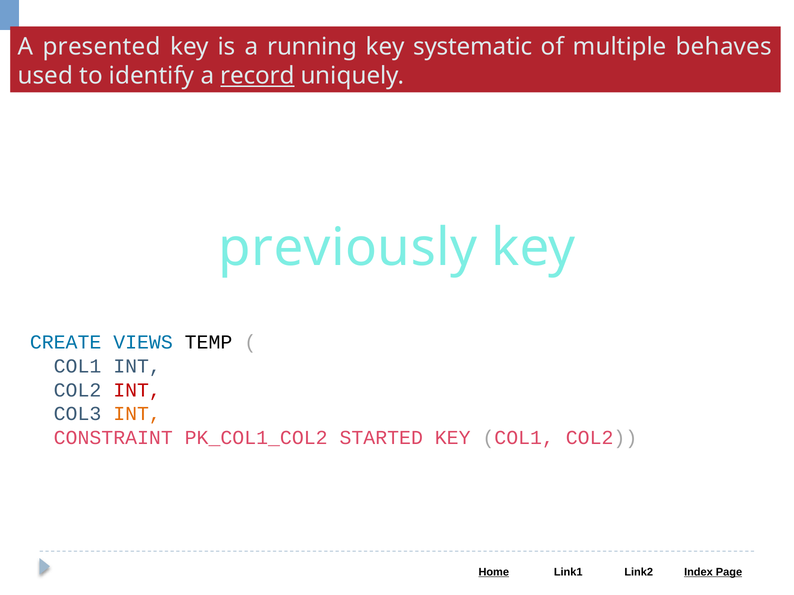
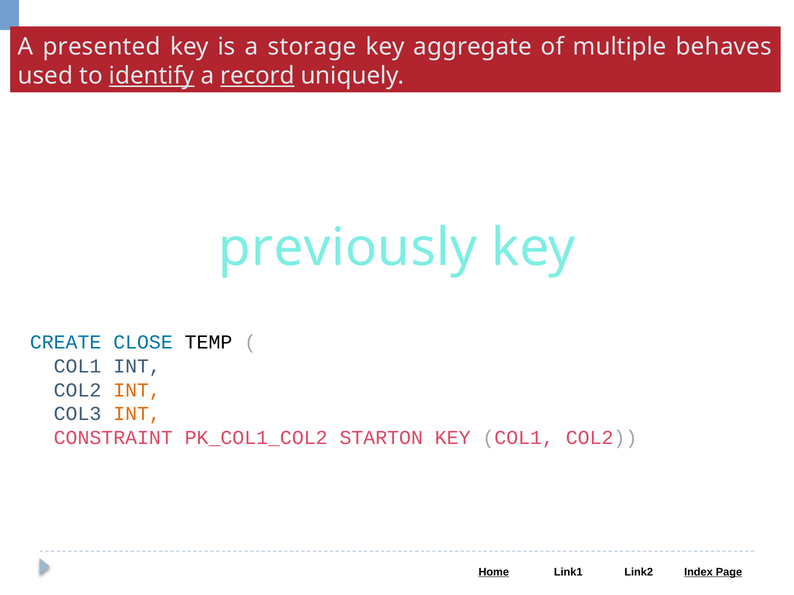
running: running -> storage (312, 47)
systematic: systematic -> aggregate (473, 47)
identify underline: none -> present (152, 76)
VIEWS: VIEWS -> CLOSE (143, 343)
INT colour: red -> orange (137, 390)
STARTED: STARTED -> STARTON (381, 438)
